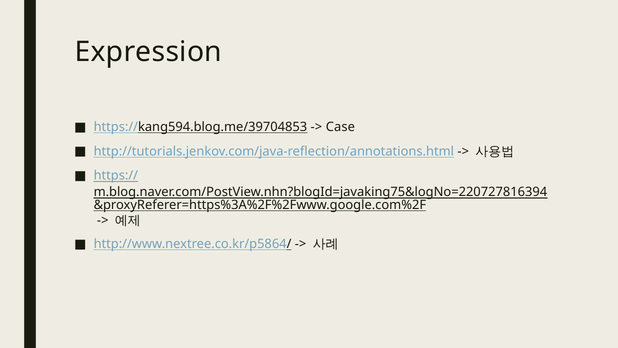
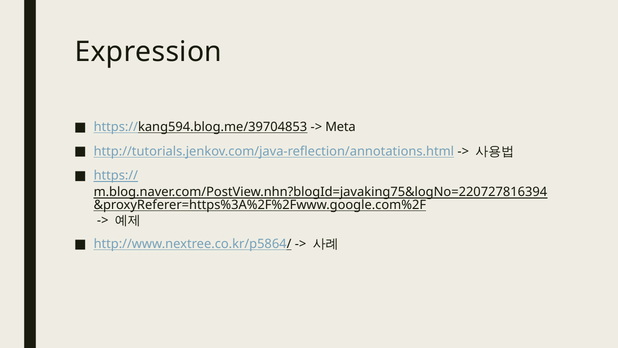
Case: Case -> Meta (341, 127)
